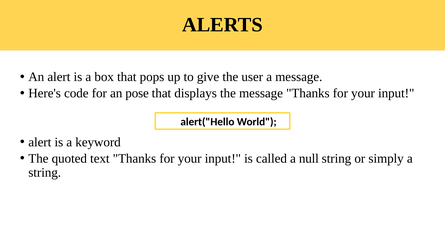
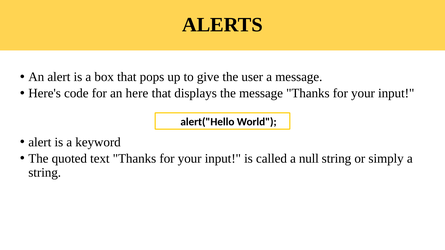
pose: pose -> here (137, 93)
